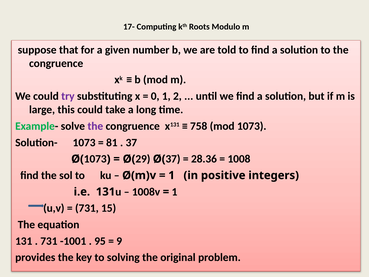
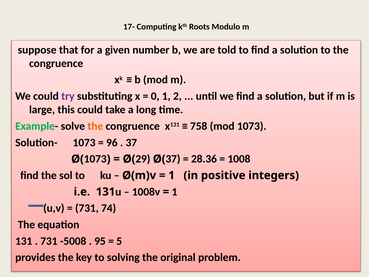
the colour: purple -> orange (95, 126)
81: 81 -> 96 (112, 142)
15: 15 -> 74 (109, 208)
-1001: -1001 -> -5008 (73, 241)
9: 9 -> 5 (119, 241)
